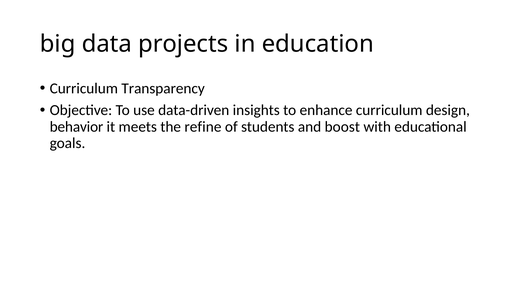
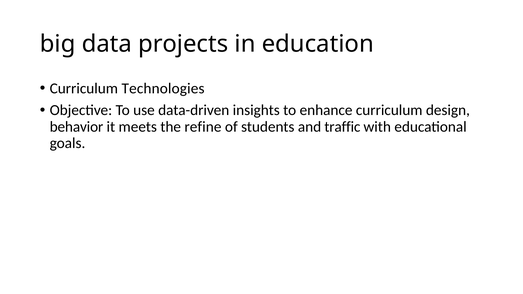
Transparency: Transparency -> Technologies (163, 88)
boost: boost -> traffic (342, 127)
